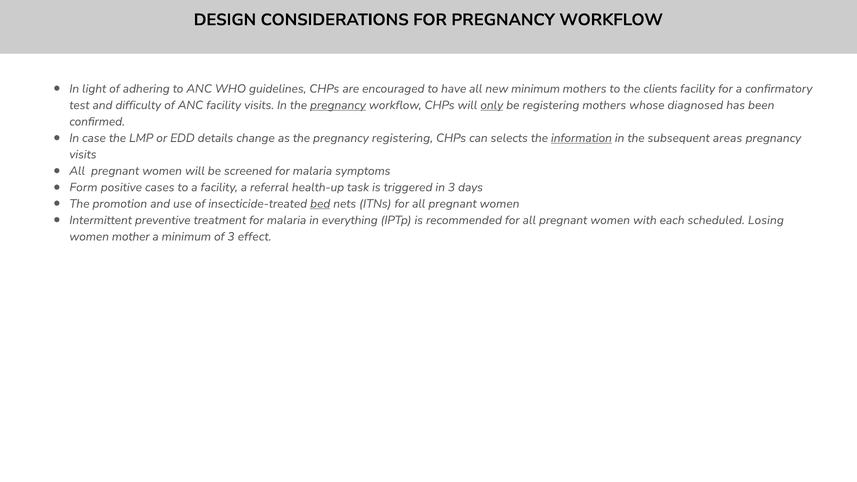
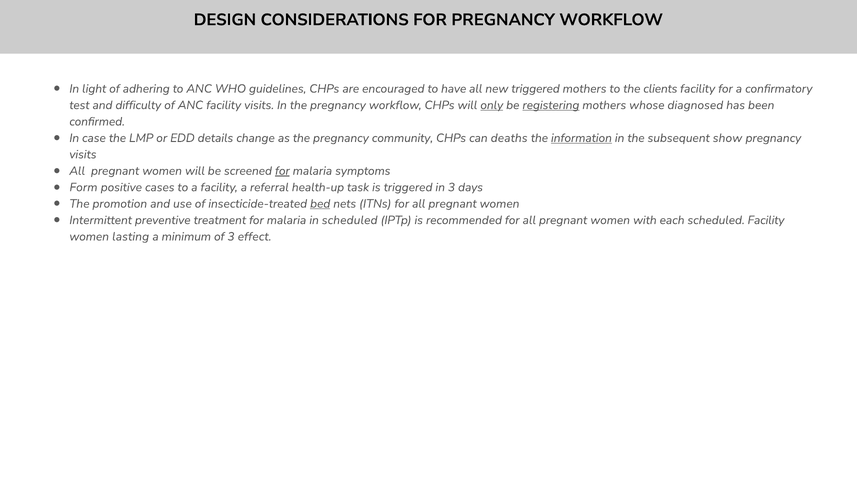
new minimum: minimum -> triggered (536, 89)
pregnancy underline: present -> none (338, 105)
registering underline: none -> present (551, 105)
pregnancy registering: registering -> community (402, 138)
selects: selects -> deaths (509, 138)
areas: areas -> show (728, 138)
for underline: none -> present (282, 171)
in everything: everything -> scheduled (350, 220)
scheduled Losing: Losing -> Facility (766, 220)
mother: mother -> lasting (131, 237)
